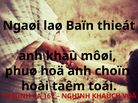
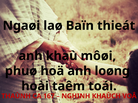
choïn: choïn -> loøng (112, 71)
